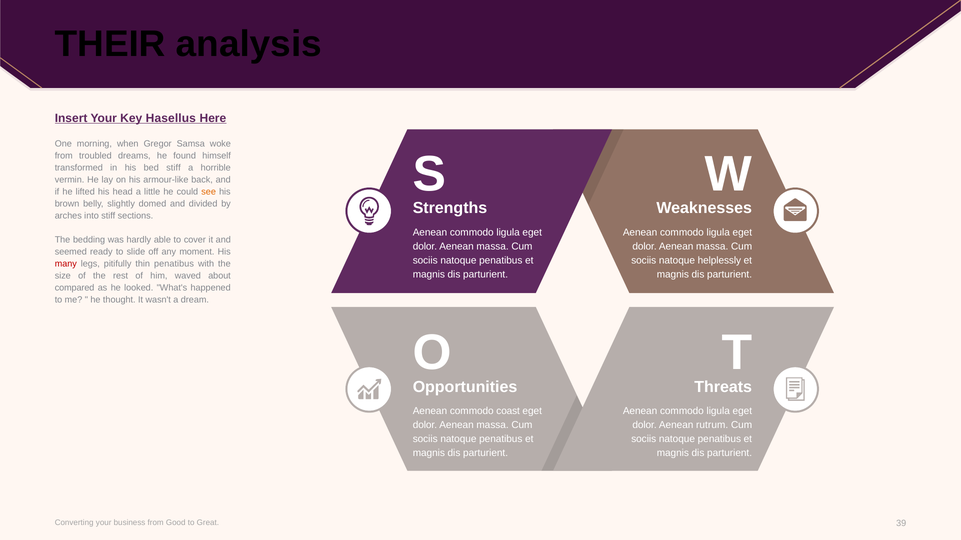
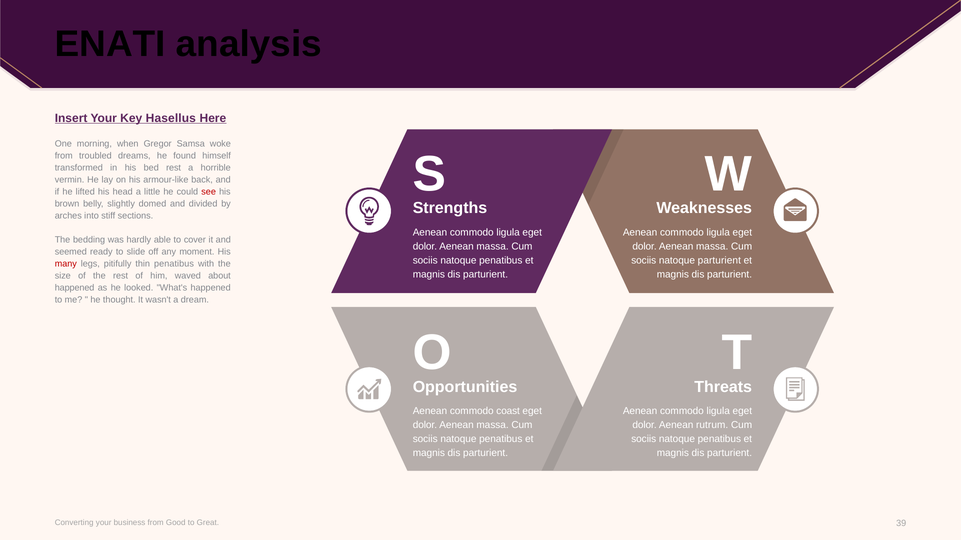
THEIR: THEIR -> ENATI (110, 44)
bed stiff: stiff -> rest (174, 168)
see colour: orange -> red (209, 192)
natoque helplessly: helplessly -> parturient (719, 261)
compared: compared -> happened (75, 288)
